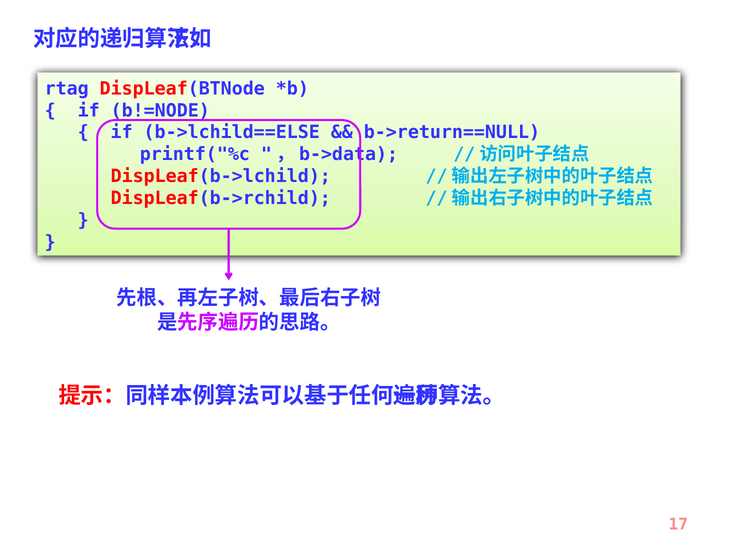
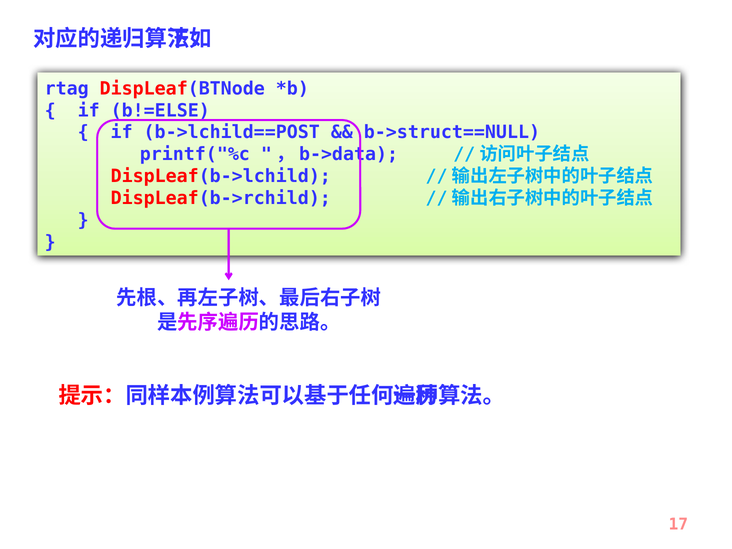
b!=NODE: b!=NODE -> b!=ELSE (160, 110)
b->lchild==ELSE: b->lchild==ELSE -> b->lchild==POST (232, 132)
b->return==NULL: b->return==NULL -> b->struct==NULL (452, 132)
